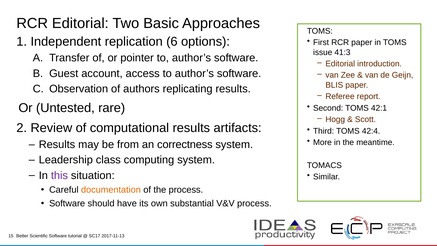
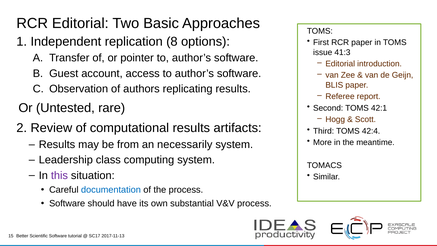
6: 6 -> 8 (172, 41)
correctness: correctness -> necessarily (185, 144)
documentation colour: orange -> blue (111, 190)
